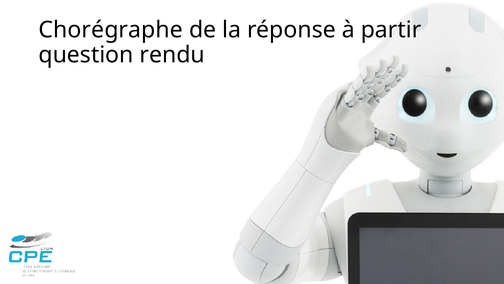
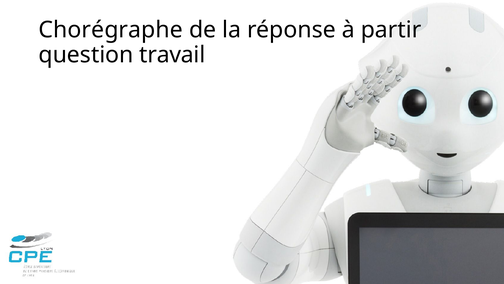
rendu: rendu -> travail (172, 55)
